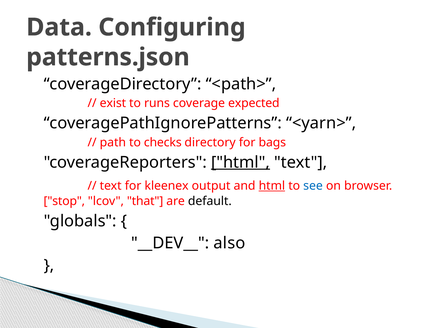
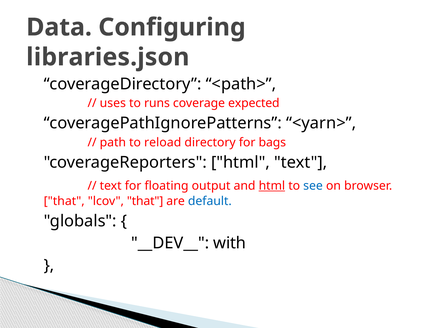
patterns.json: patterns.json -> libraries.json (108, 57)
exist: exist -> uses (113, 103)
checks: checks -> reload (163, 143)
html underline: present -> none (240, 163)
kleenex: kleenex -> floating (167, 186)
stop: stop -> that (64, 202)
default colour: black -> blue (210, 202)
also: also -> with (230, 244)
